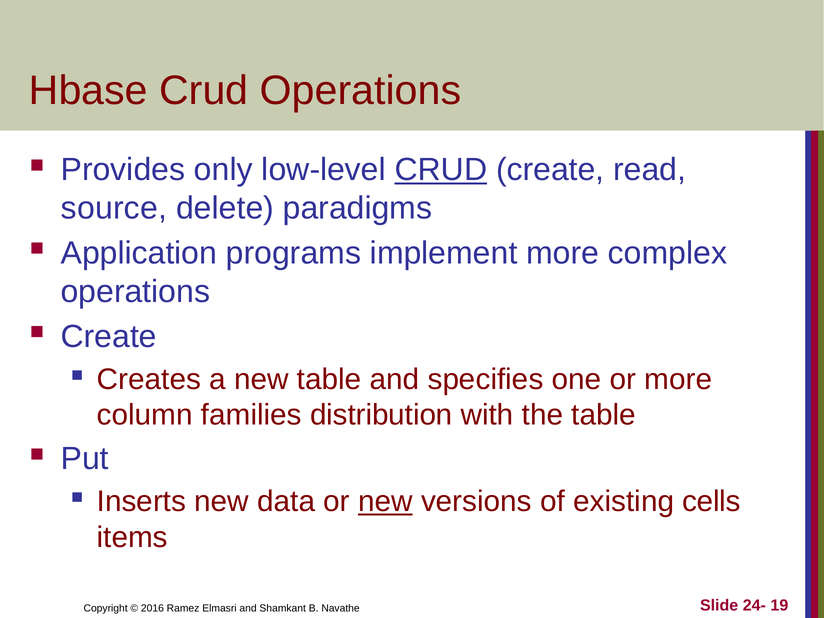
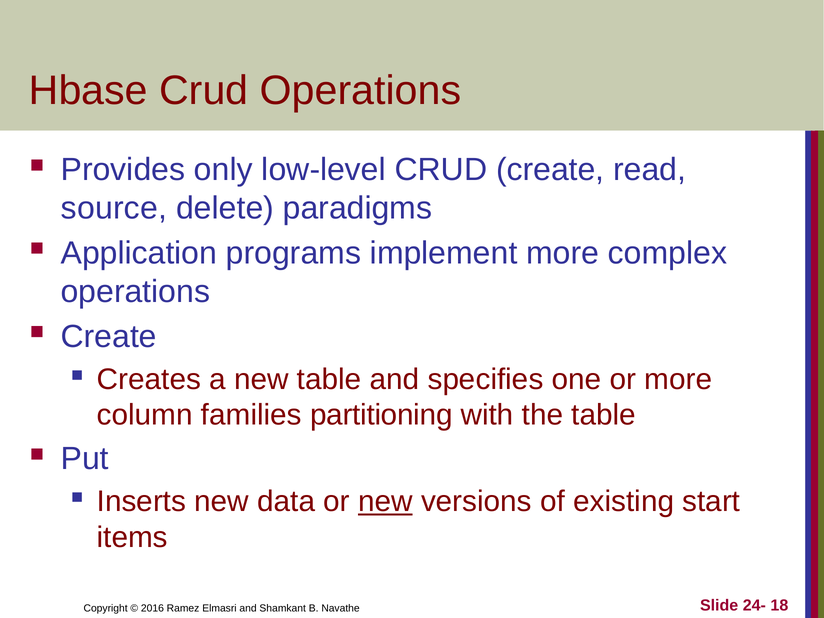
CRUD underline: present -> none (441, 170)
distribution: distribution -> partitioning (381, 415)
cells: cells -> start (711, 502)
19: 19 -> 18 (779, 605)
